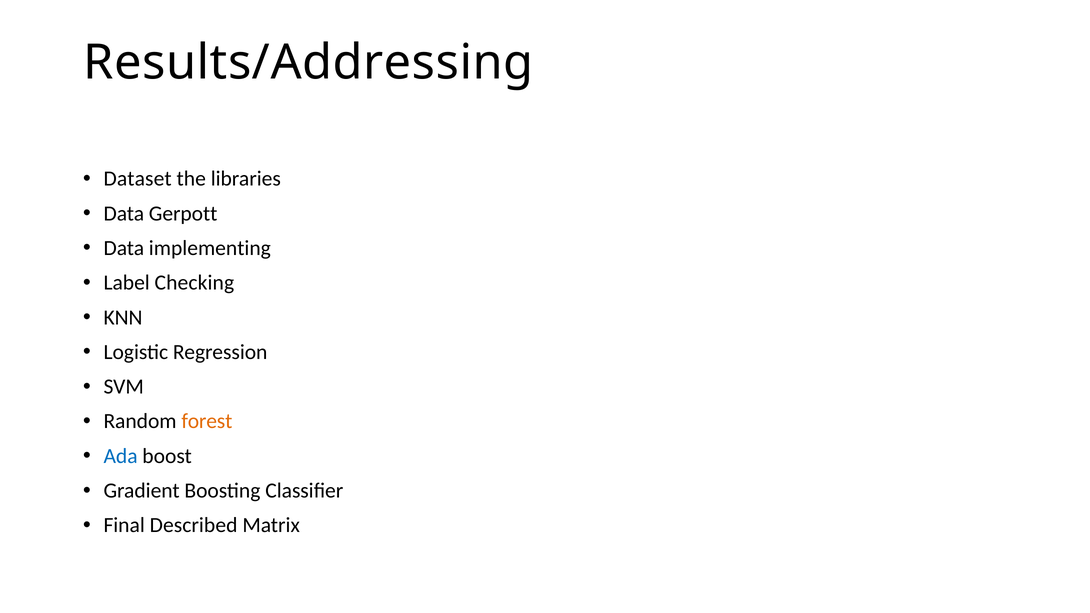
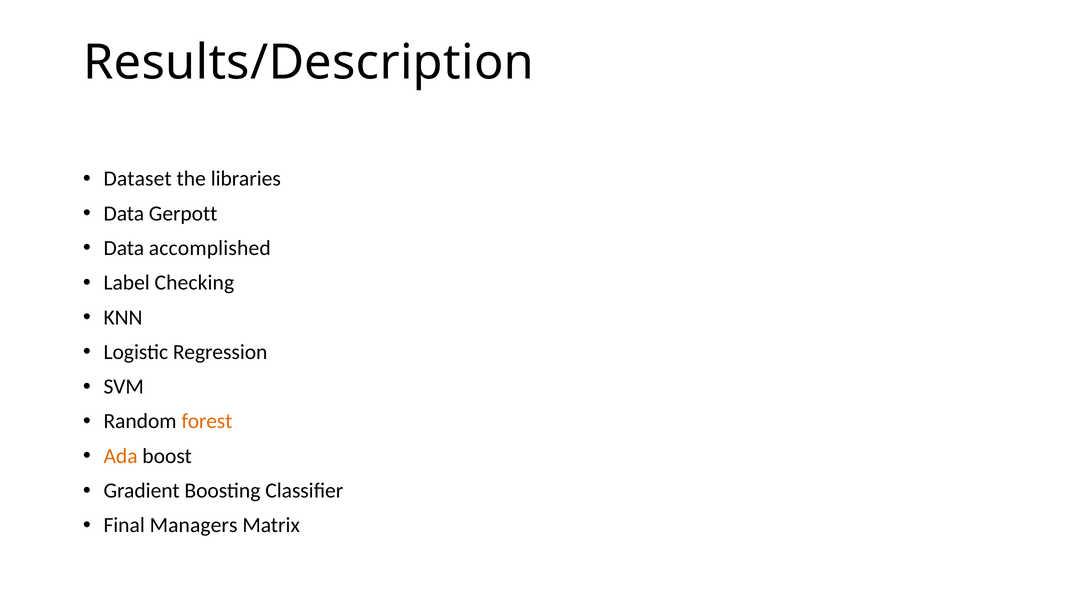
Results/Addressing: Results/Addressing -> Results/Description (309, 63)
implementing: implementing -> accomplished (210, 248)
Ada colour: blue -> orange (121, 456)
Described: Described -> Managers (194, 525)
